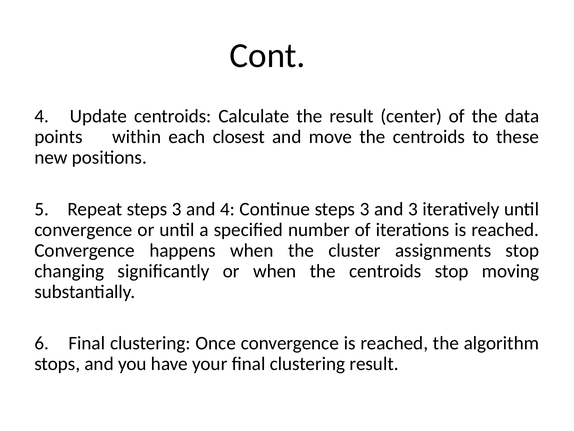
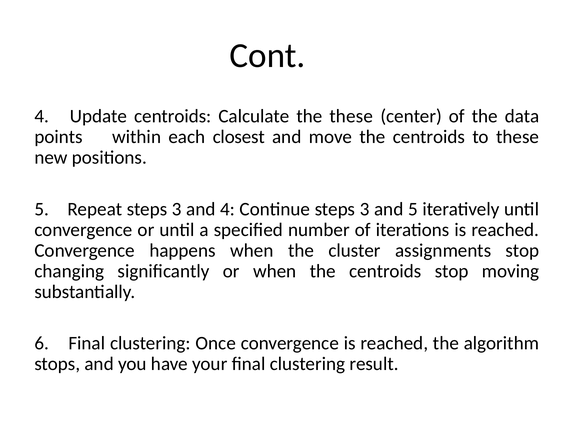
the result: result -> these (351, 116)
and 3: 3 -> 5 (413, 209)
